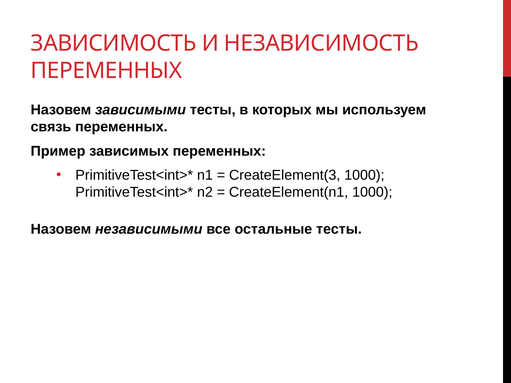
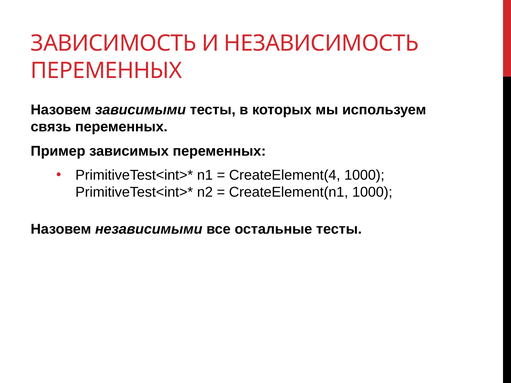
CreateElement(3: CreateElement(3 -> CreateElement(4 (285, 175)
